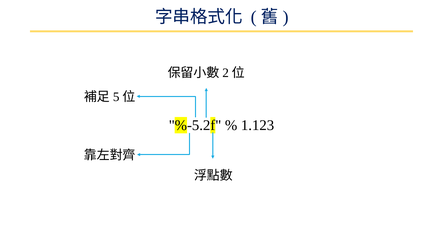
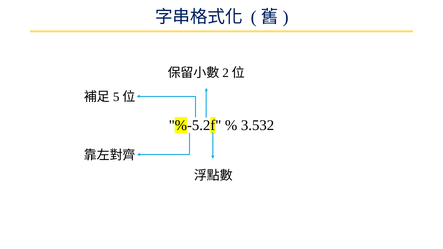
1.123: 1.123 -> 3.532 (258, 126)
